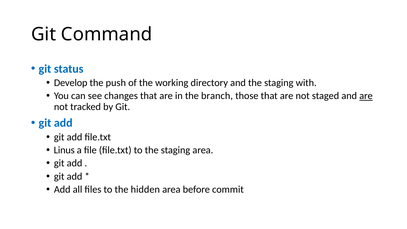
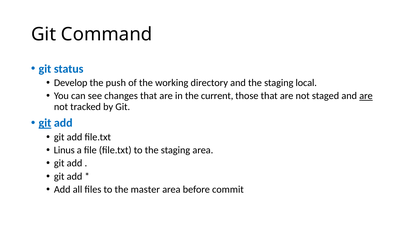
with: with -> local (306, 83)
branch: branch -> current (217, 96)
git underline: none -> present (45, 123)
hidden: hidden -> master (145, 189)
